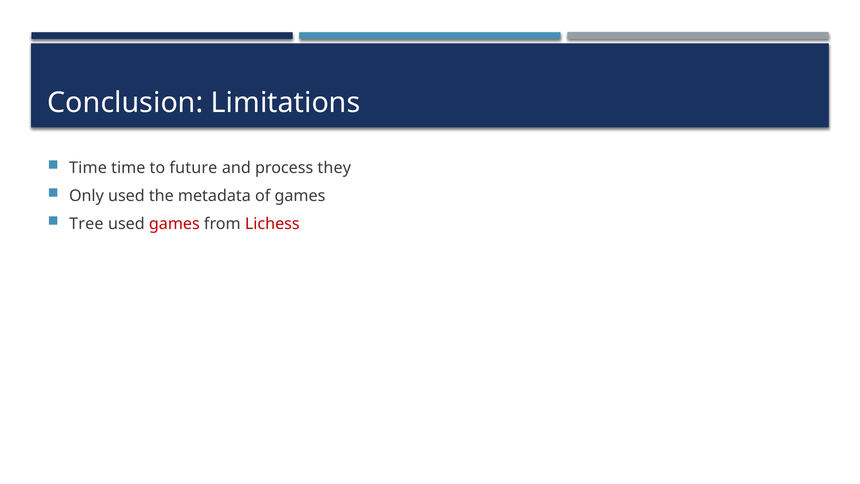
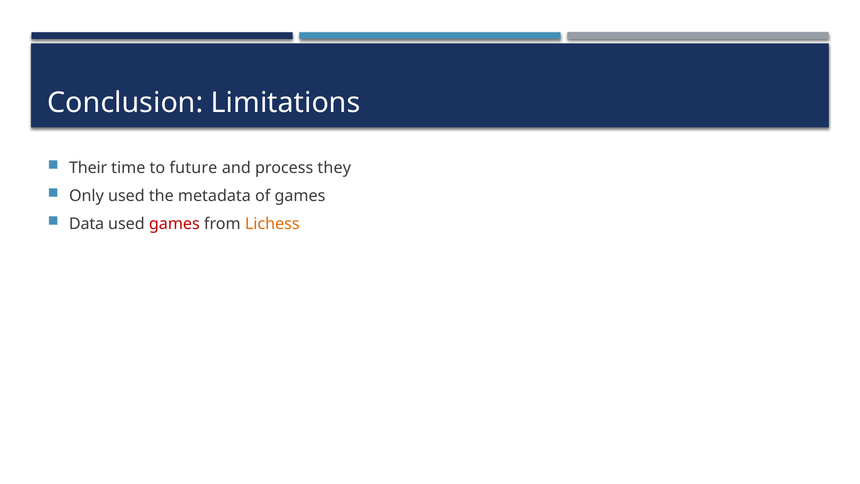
Time: Time -> Their (88, 168)
Tree: Tree -> Data (87, 224)
Lichess colour: red -> orange (272, 224)
